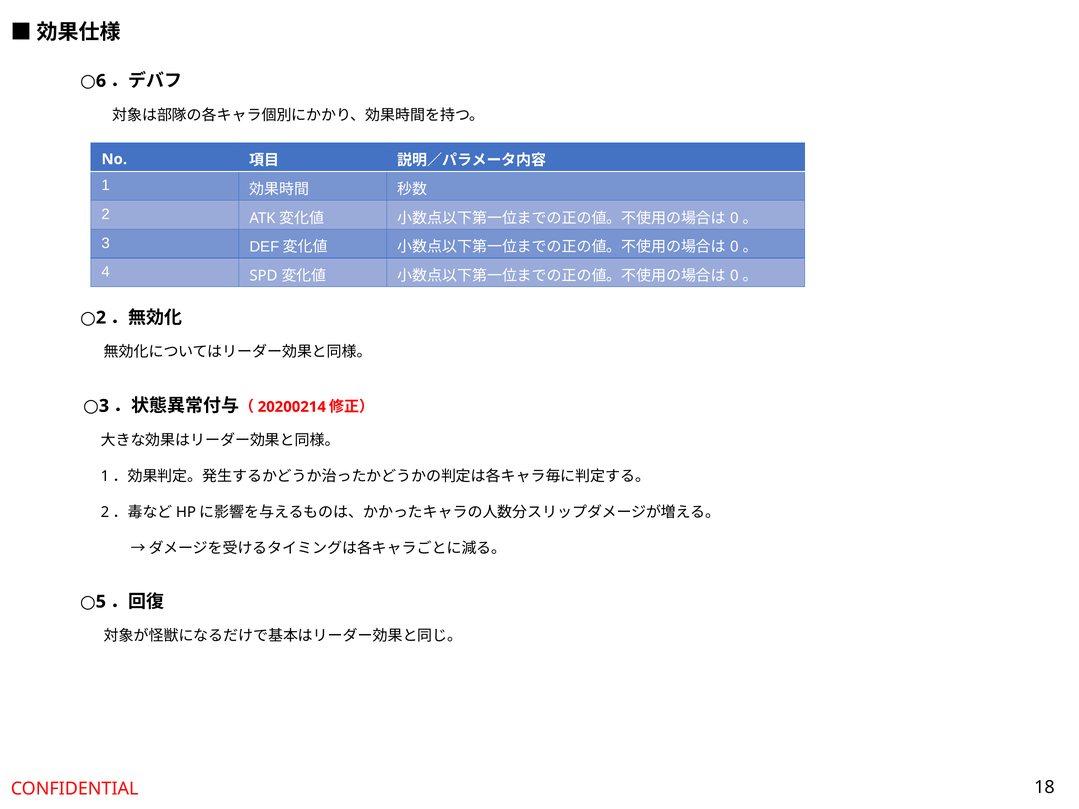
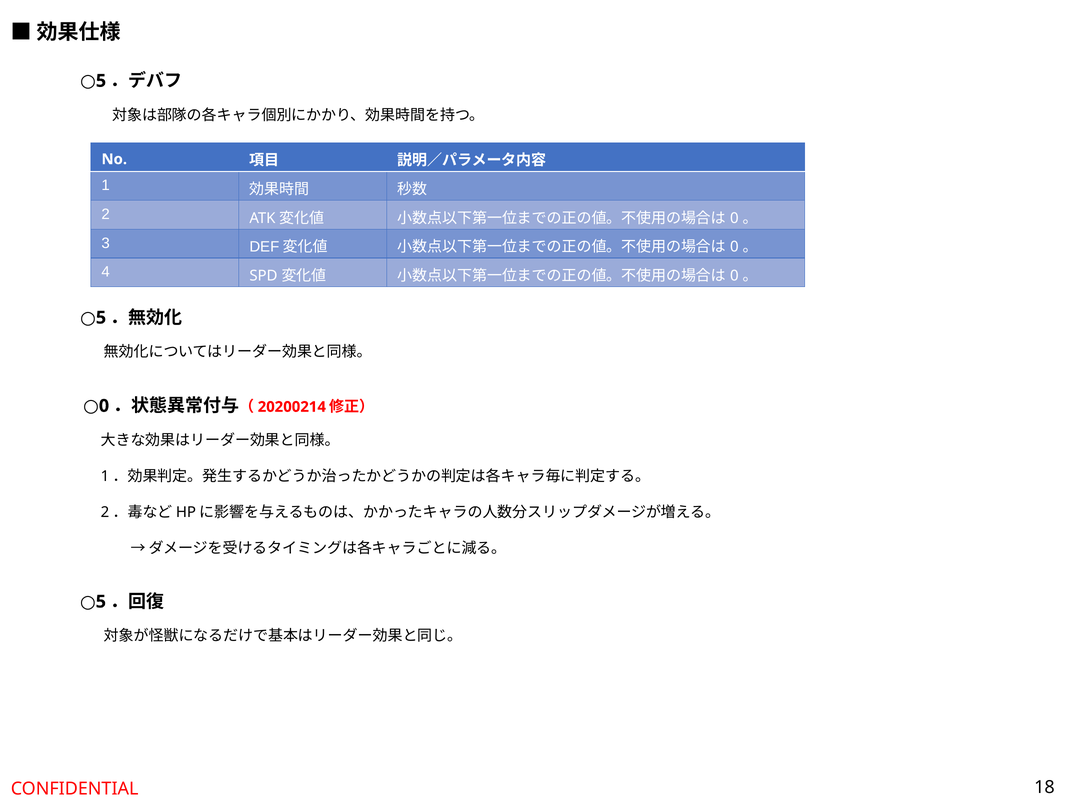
6: 6 -> 5 (101, 81)
2: 2 -> 5 (101, 318)
3: 3 -> 0 (104, 406)
